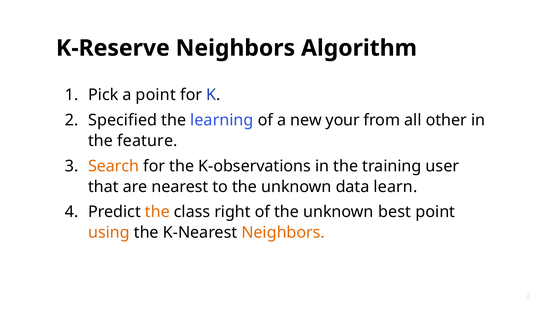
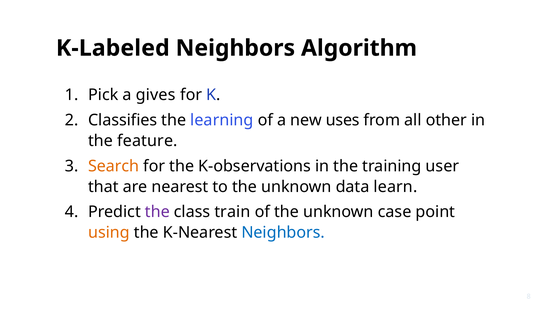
K-Reserve: K-Reserve -> K-Labeled (113, 48)
a point: point -> gives (156, 95)
Specified: Specified -> Classifies (123, 120)
your: your -> uses (343, 120)
the colour: orange -> purple (157, 212)
right: right -> train (232, 212)
best: best -> case (395, 212)
Neighbors colour: orange -> blue (283, 232)
